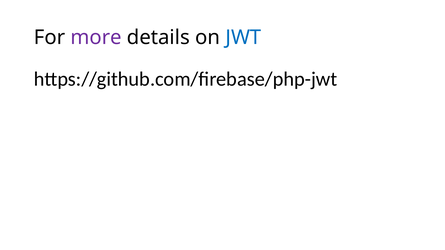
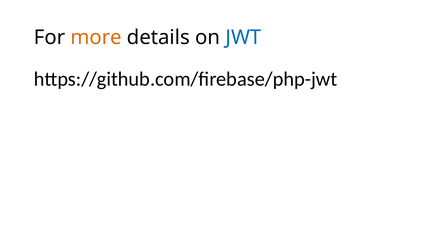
more colour: purple -> orange (96, 37)
